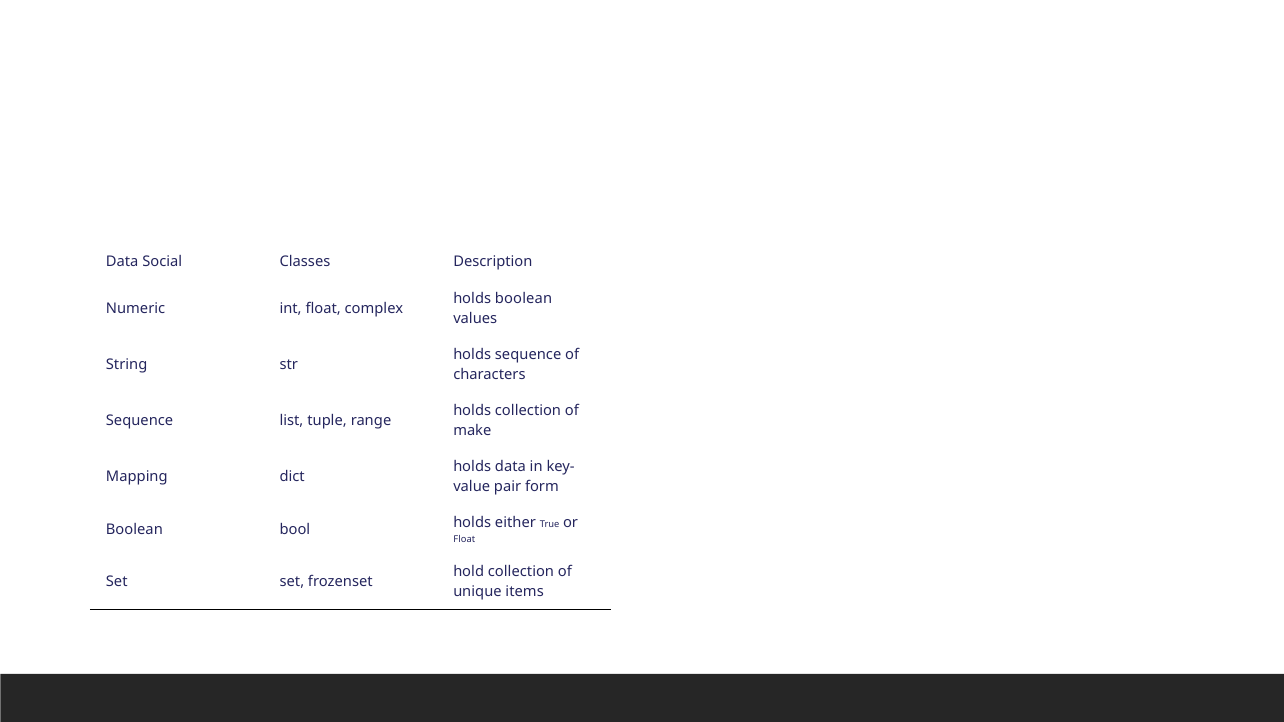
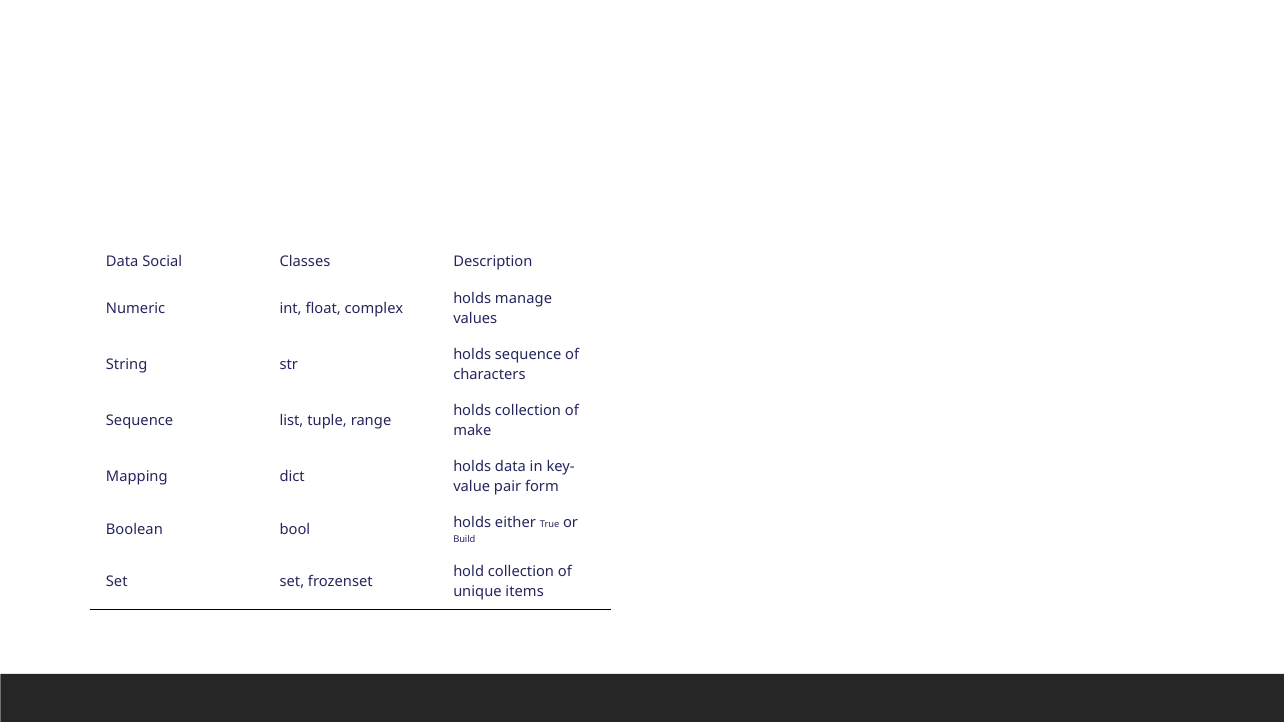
holds boolean: boolean -> manage (524, 298)
Float: Float -> Build (464, 539)
